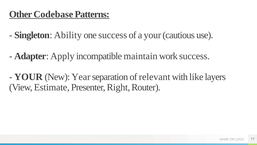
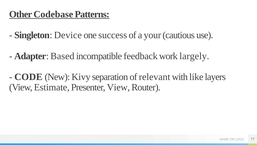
Ability: Ability -> Device (68, 35)
Apply: Apply -> Based (62, 56)
maintain: maintain -> feedback (141, 56)
work success: success -> largely (194, 56)
YOUR: YOUR -> CODE (28, 77)
Year: Year -> Kivy (81, 77)
Presenter Right: Right -> View (118, 87)
